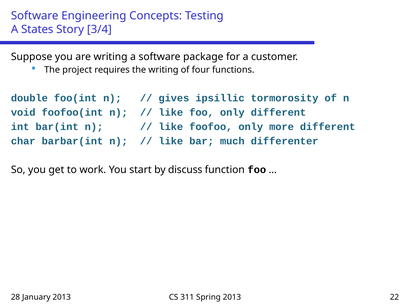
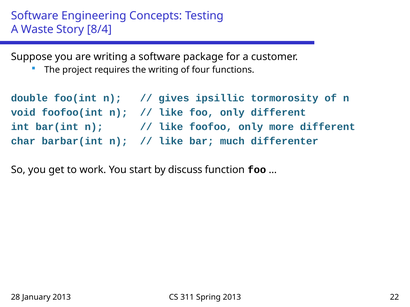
States: States -> Waste (37, 29)
3/4: 3/4 -> 8/4 (99, 29)
